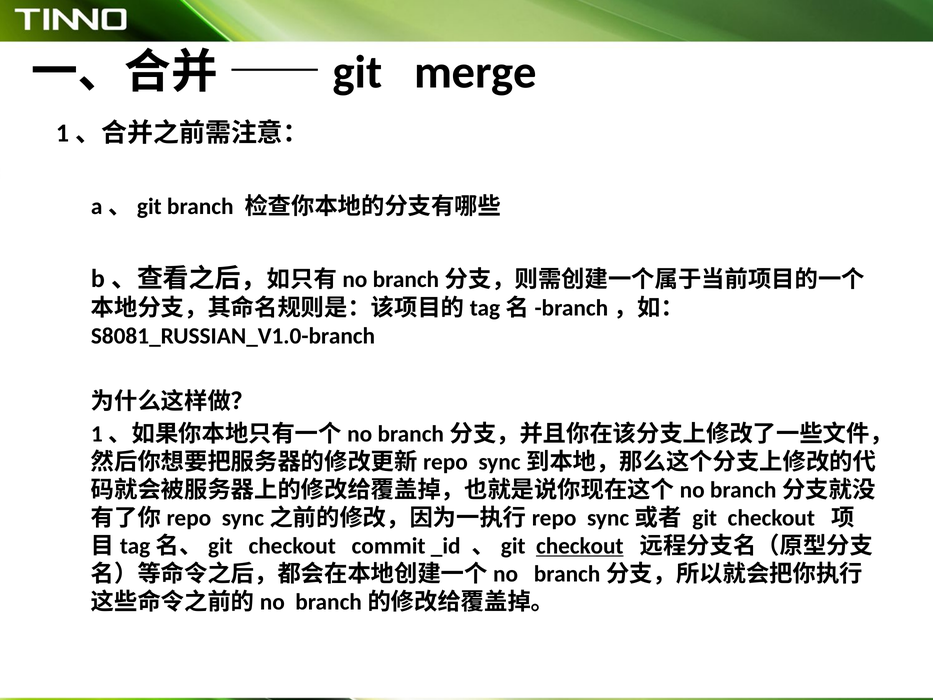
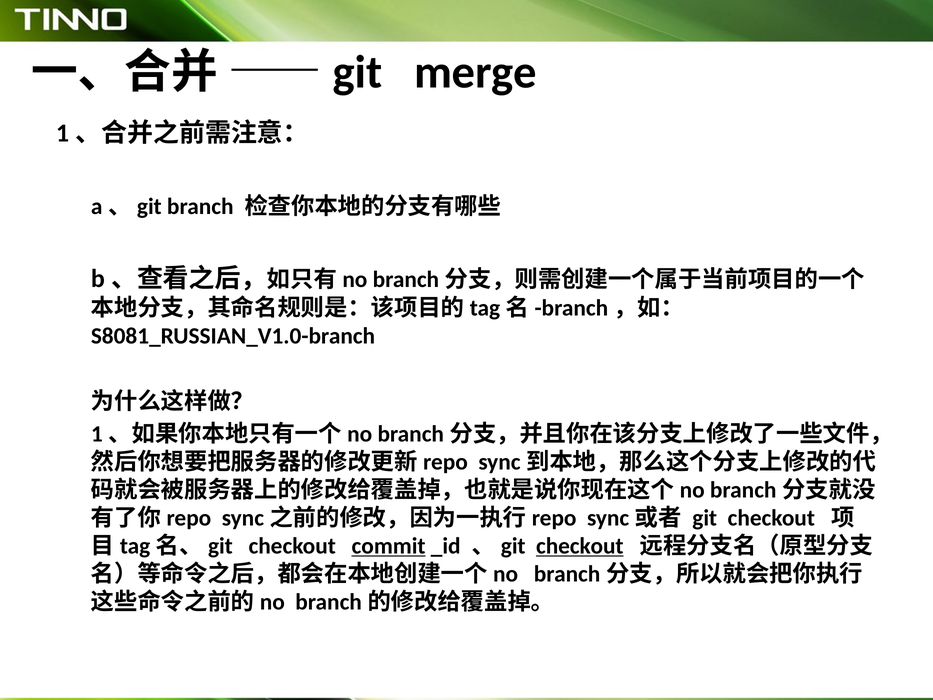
commit underline: none -> present (389, 546)
